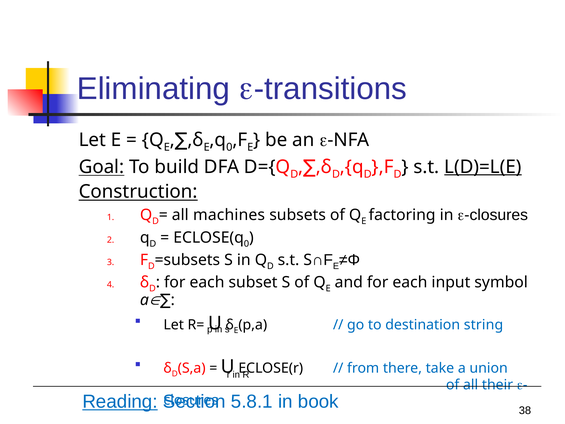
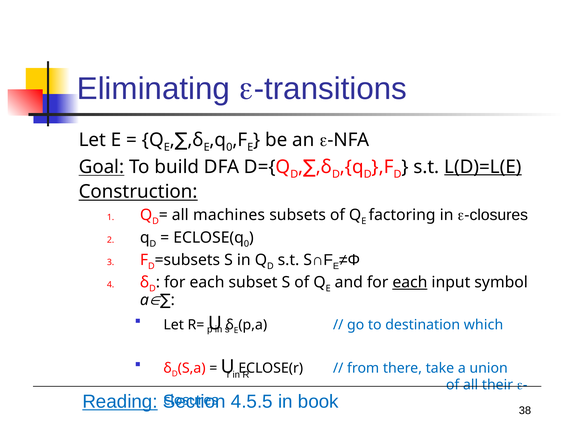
each underline: none -> present (410, 282)
string: string -> which (484, 325)
5.8.1: 5.8.1 -> 4.5.5 (252, 401)
